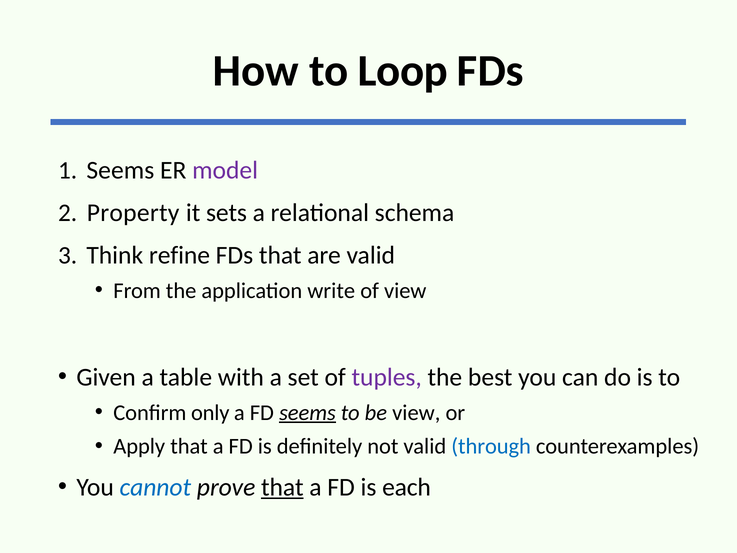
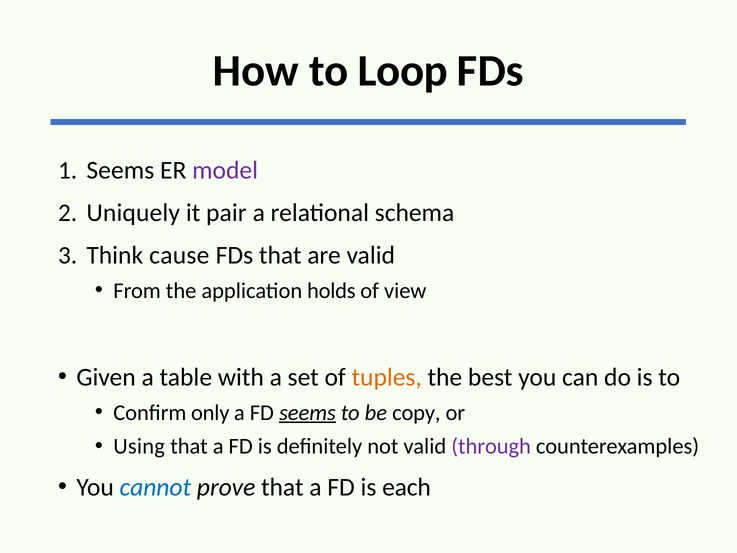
Property: Property -> Uniquely (133, 213)
sets: sets -> pair (226, 213)
refine: refine -> cause (179, 255)
write: write -> holds (331, 290)
tuples colour: purple -> orange (387, 377)
be view: view -> copy (416, 413)
Apply: Apply -> Using (139, 446)
through colour: blue -> purple (491, 446)
that underline: present -> none (282, 487)
